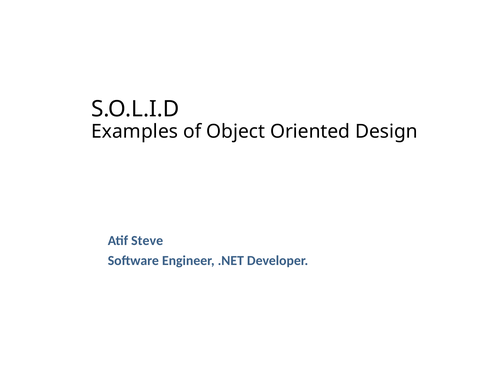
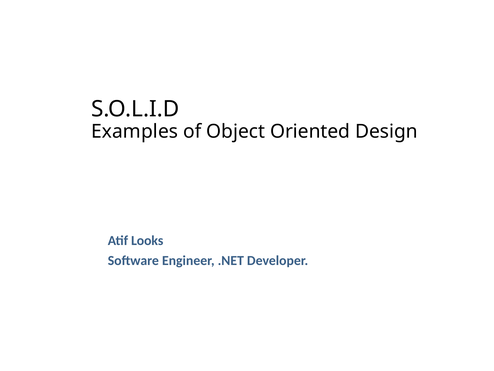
Steve: Steve -> Looks (147, 240)
